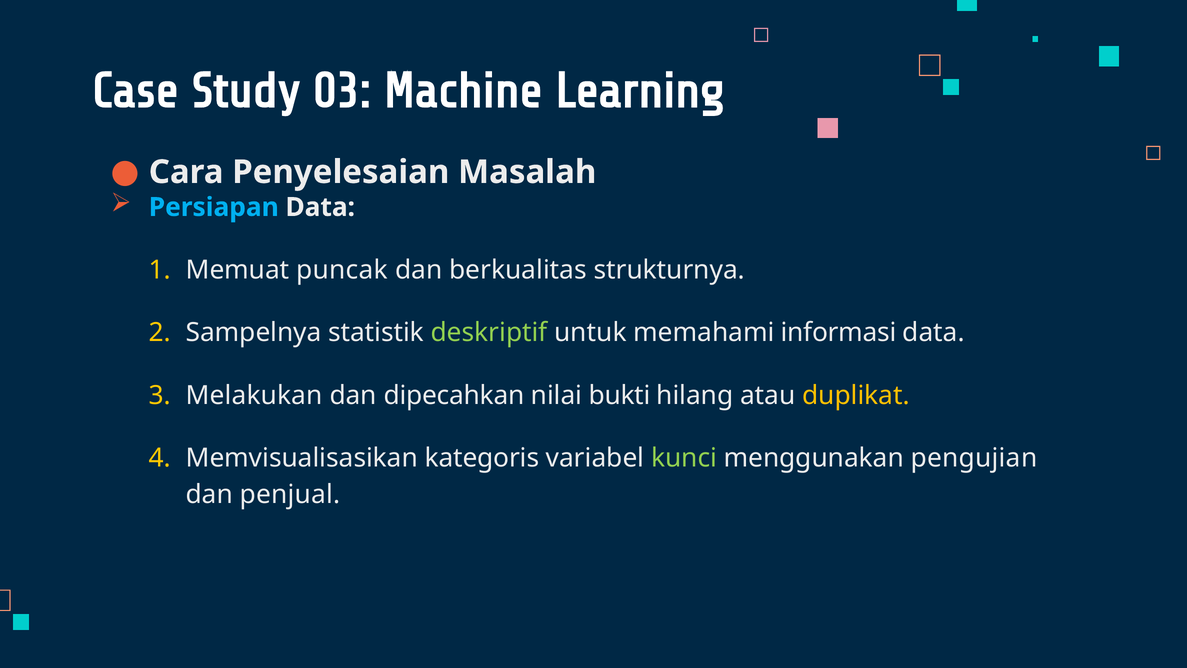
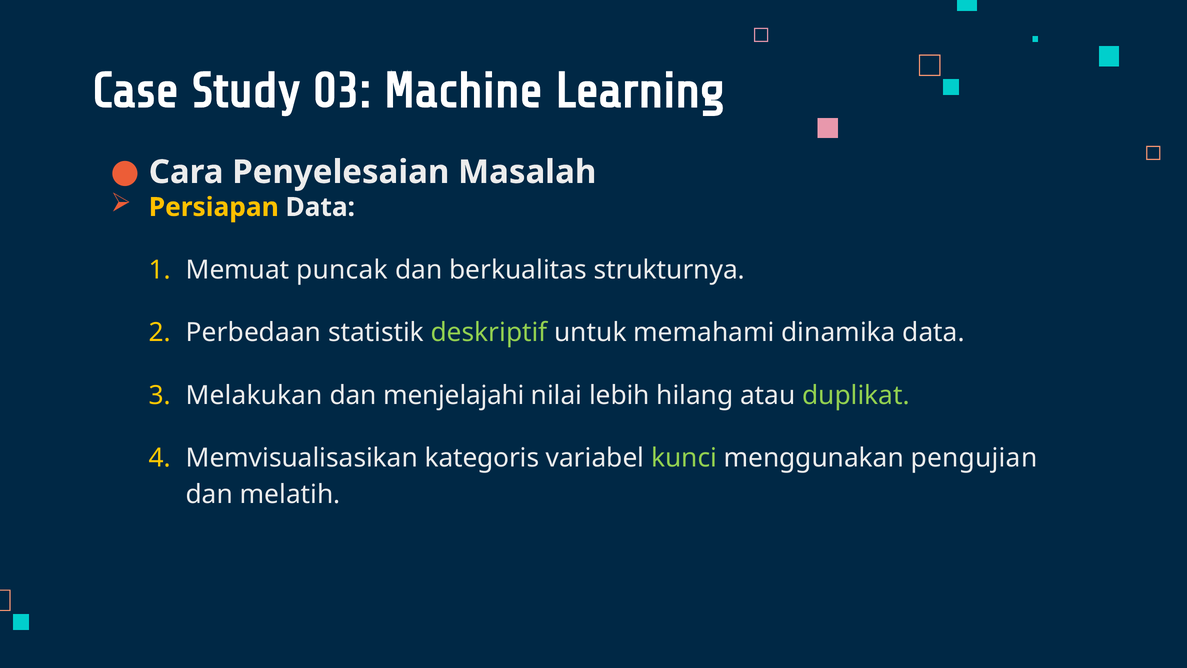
Persiapan colour: light blue -> yellow (214, 207)
Sampelnya: Sampelnya -> Perbedaan (254, 333)
informasi: informasi -> dinamika (838, 333)
dipecahkan: dipecahkan -> menjelajahi (454, 395)
bukti: bukti -> lebih (619, 395)
duplikat colour: yellow -> light green (856, 395)
penjual: penjual -> melatih (290, 494)
